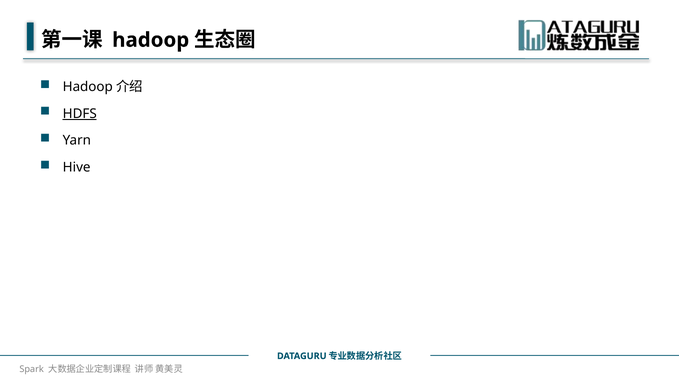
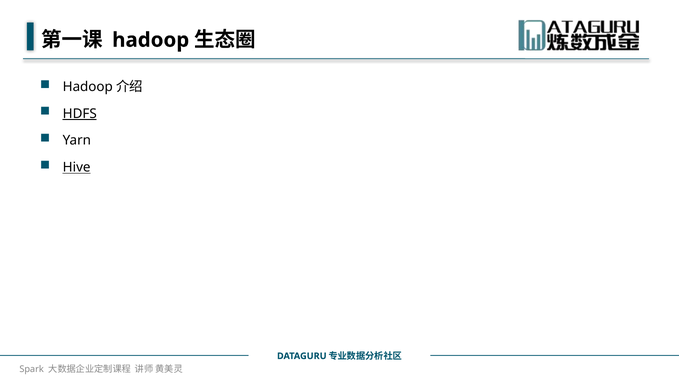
Hive underline: none -> present (77, 167)
